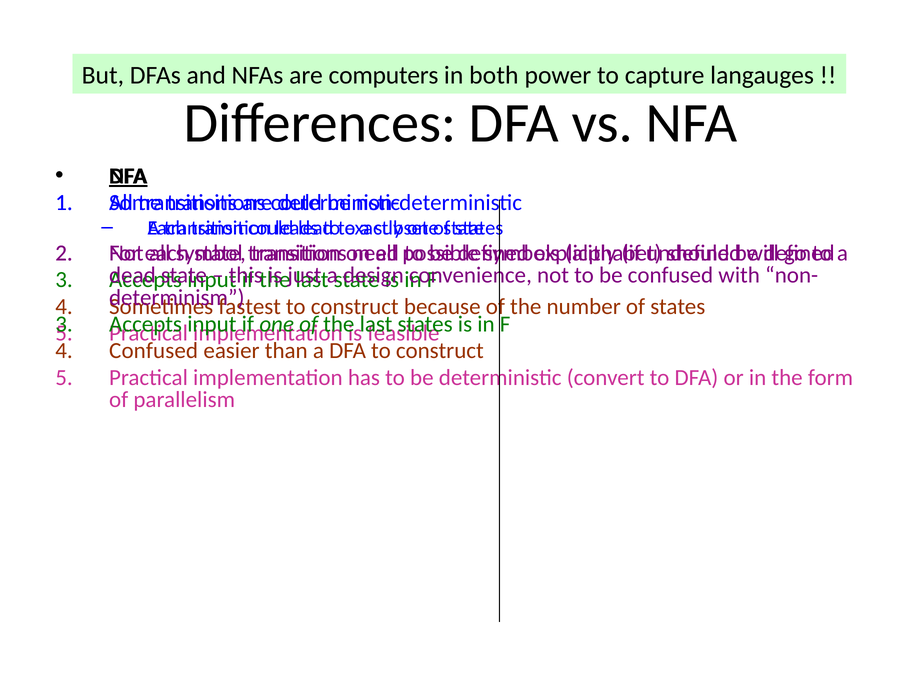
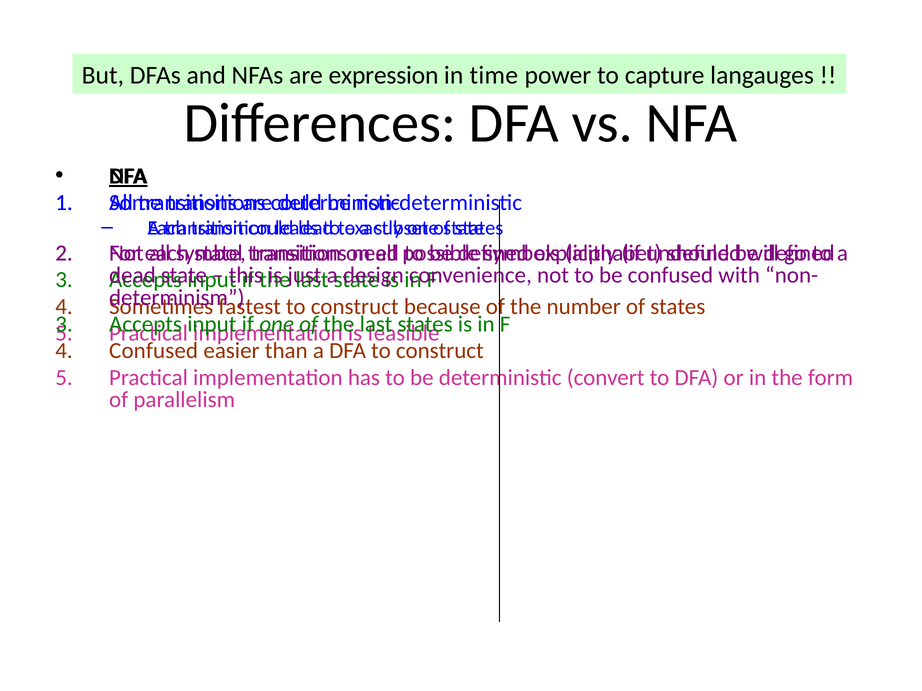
computers: computers -> expression (384, 76)
both: both -> time (494, 76)
